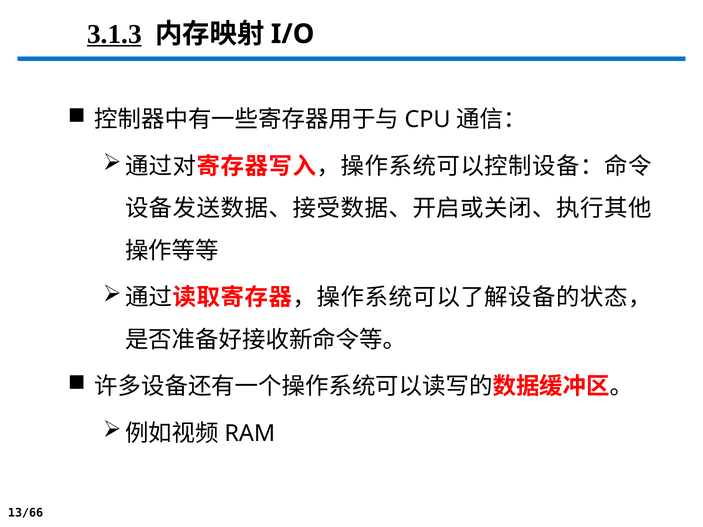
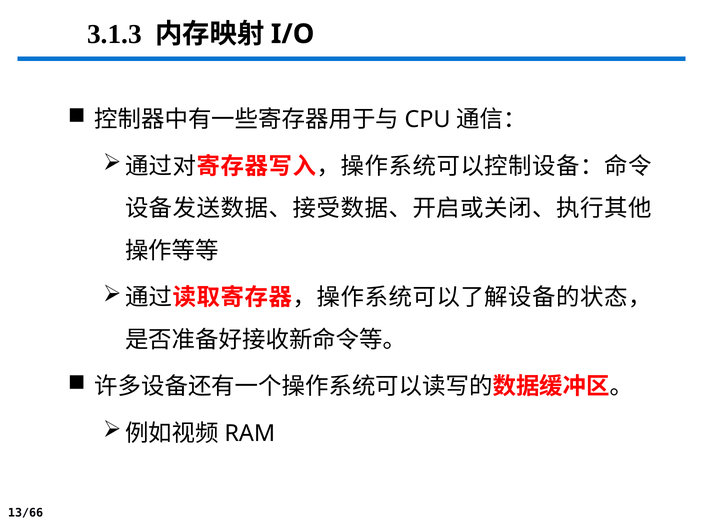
3.1.3 underline: present -> none (114, 34)
